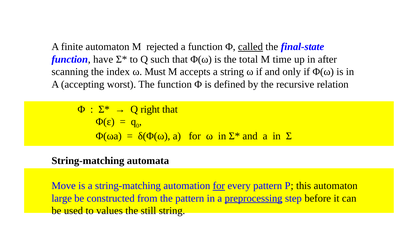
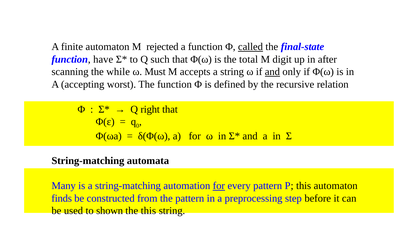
time: time -> digit (282, 59)
index: index -> while (118, 72)
and underline: none -> present (272, 72)
Move: Move -> Many (64, 186)
large: large -> finds (62, 198)
preprocessing underline: present -> none (254, 198)
values: values -> shown (110, 211)
the still: still -> this (148, 211)
